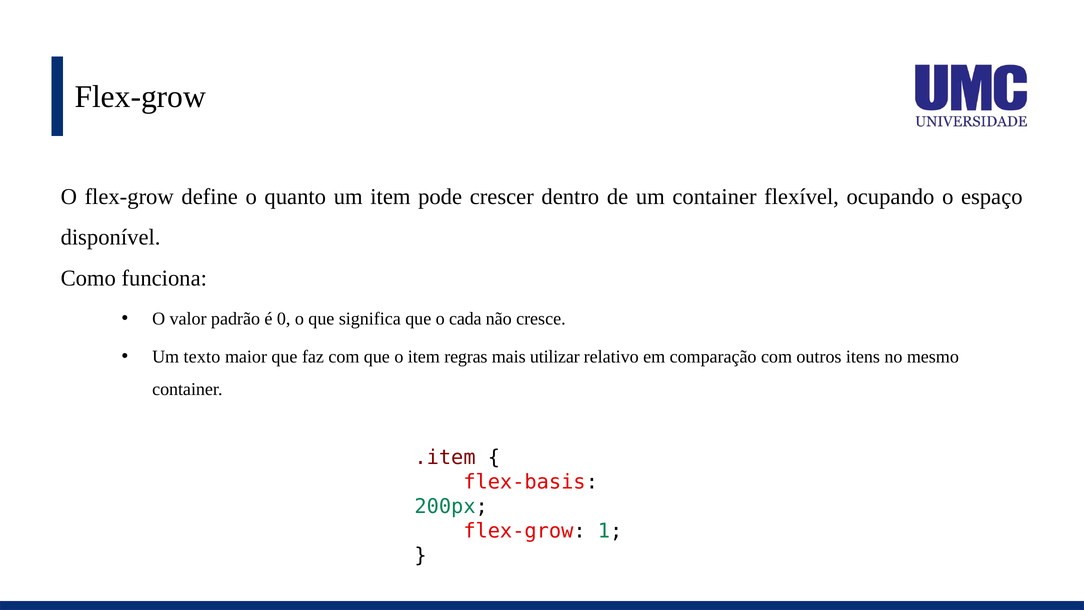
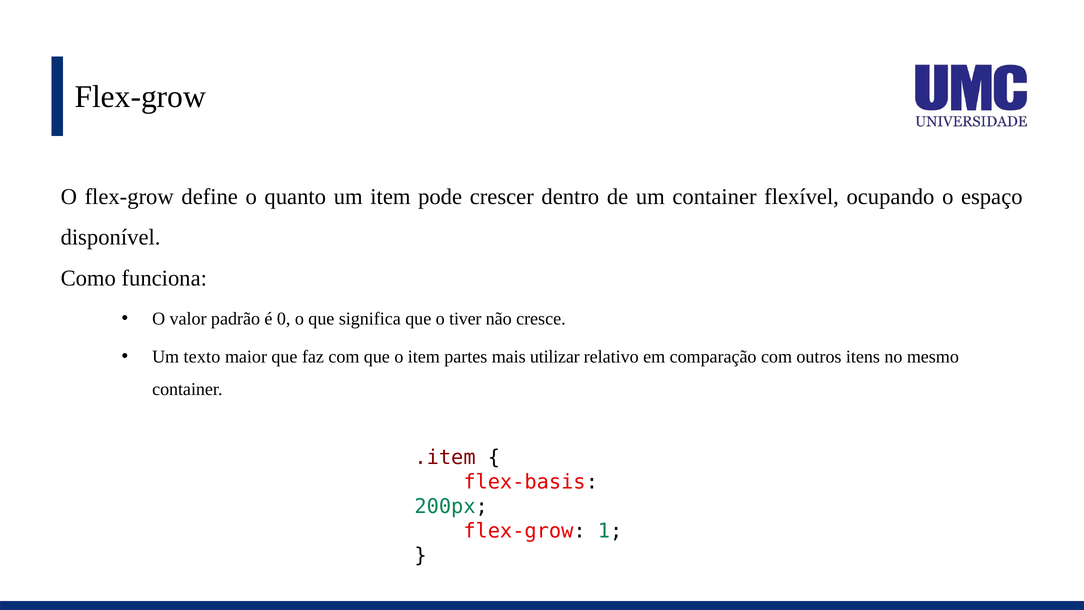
cada: cada -> tiver (465, 319)
regras: regras -> partes (466, 357)
